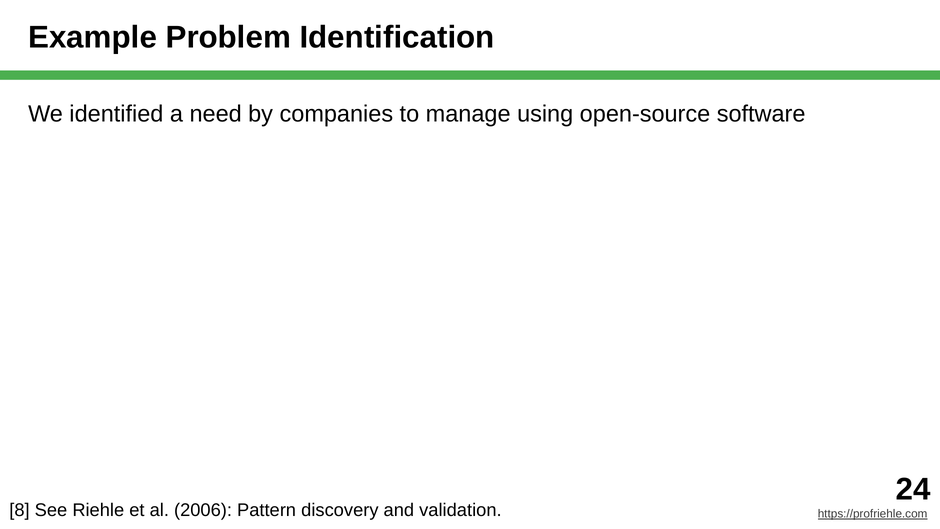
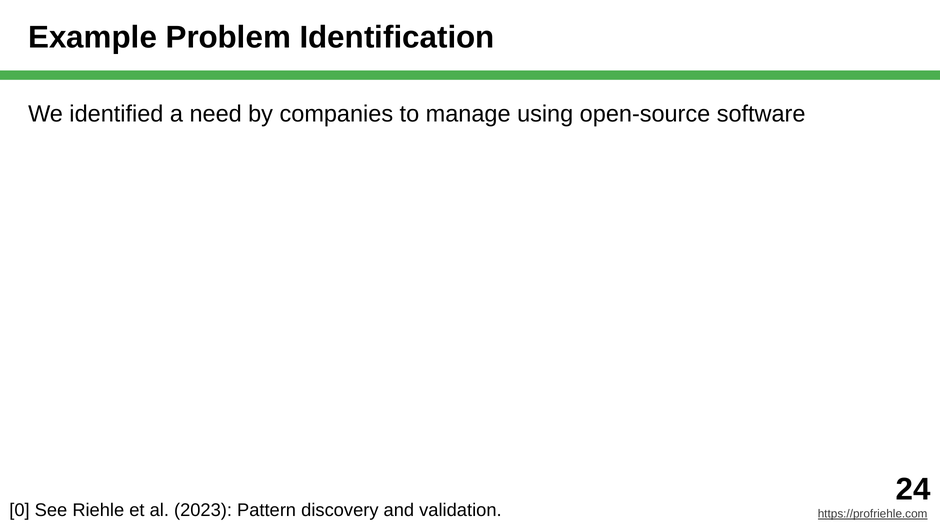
8: 8 -> 0 (19, 510)
2006: 2006 -> 2023 (203, 510)
